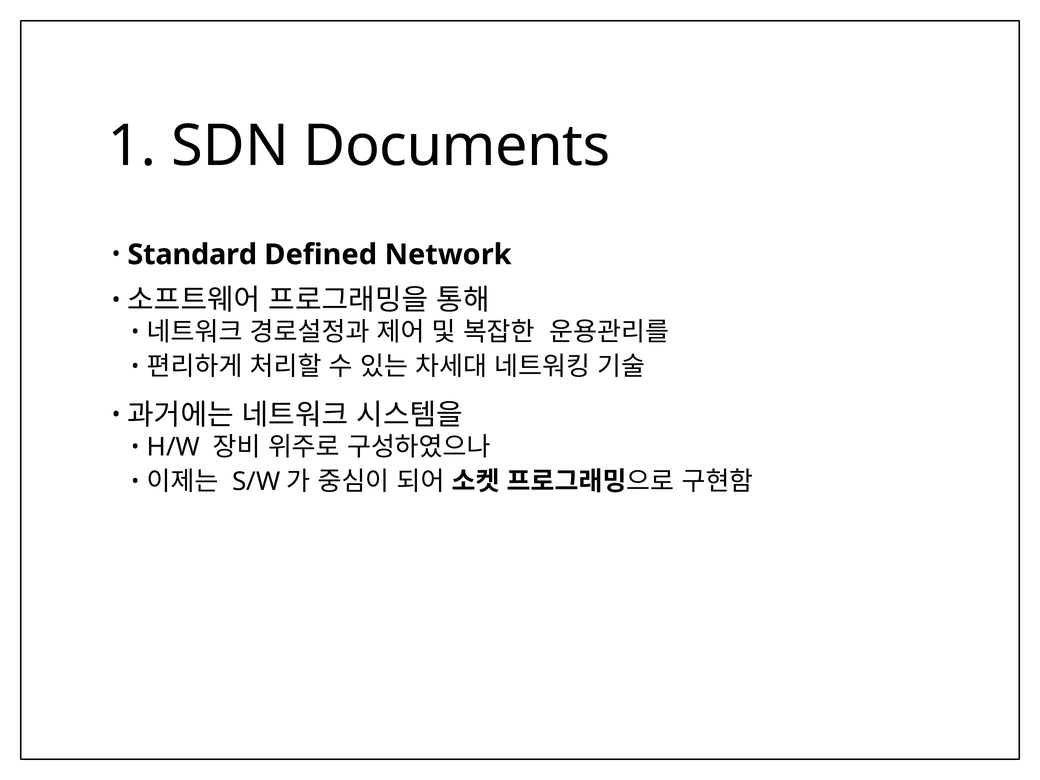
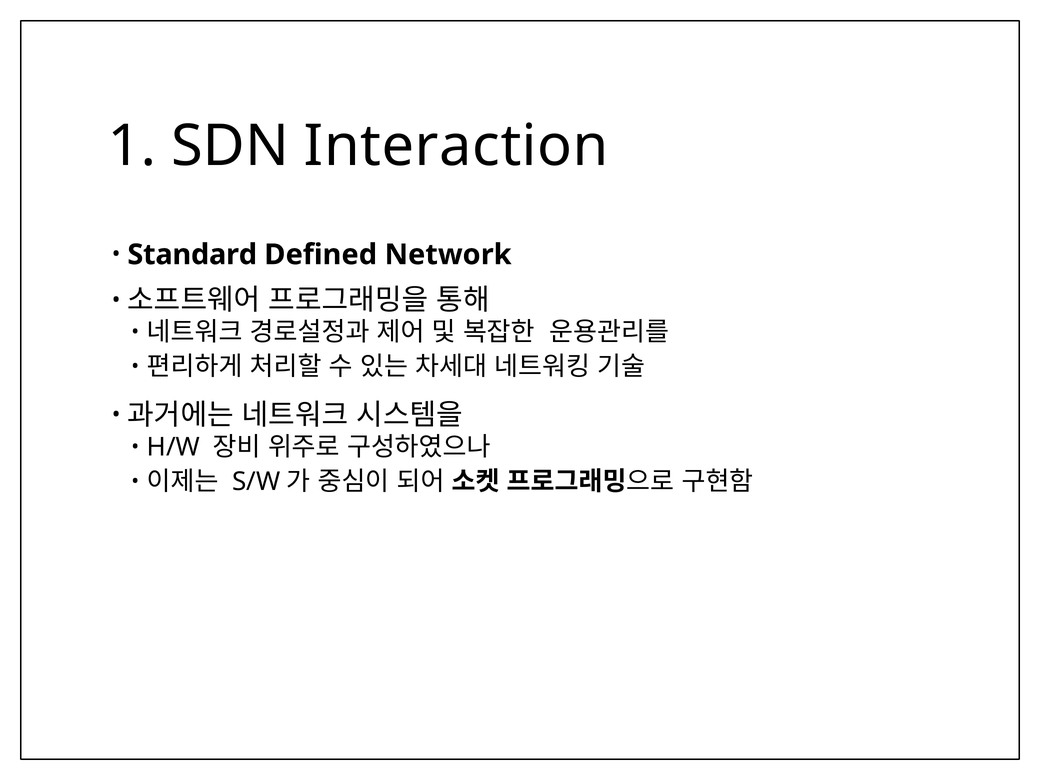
Documents: Documents -> Interaction (456, 146)
